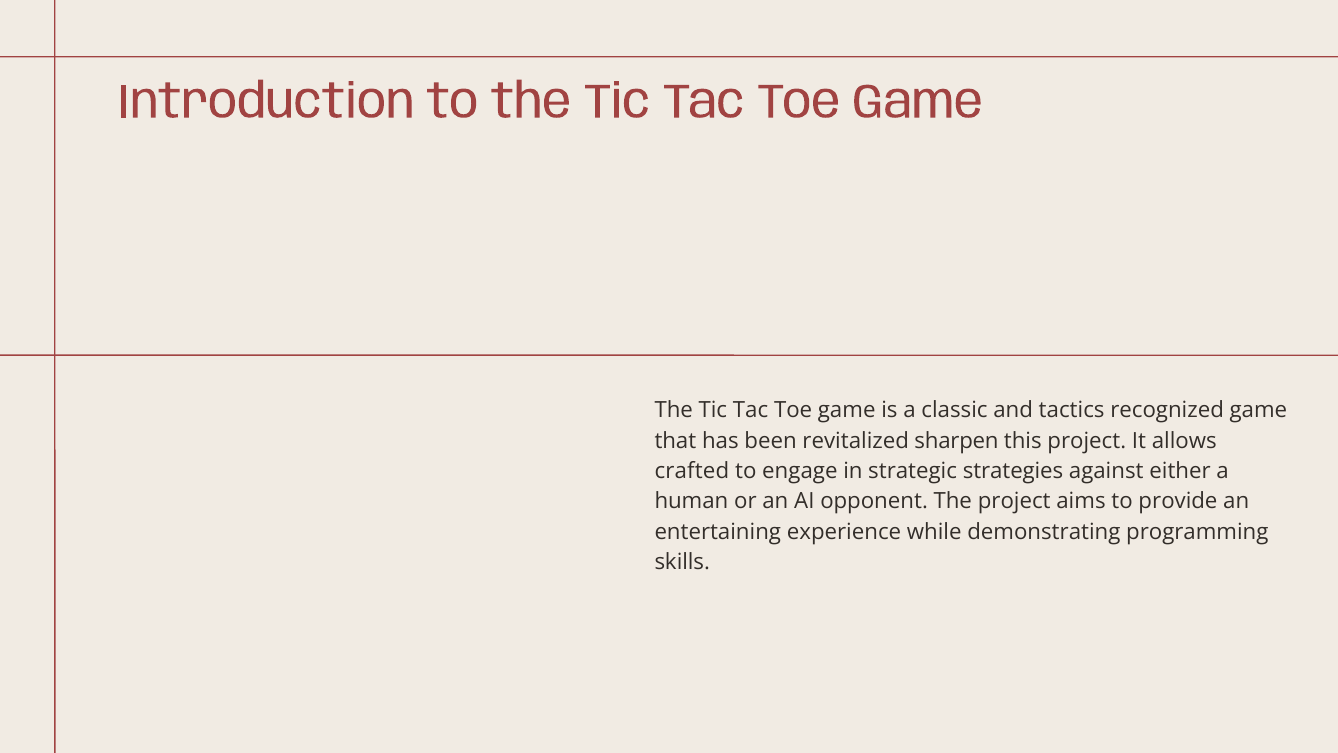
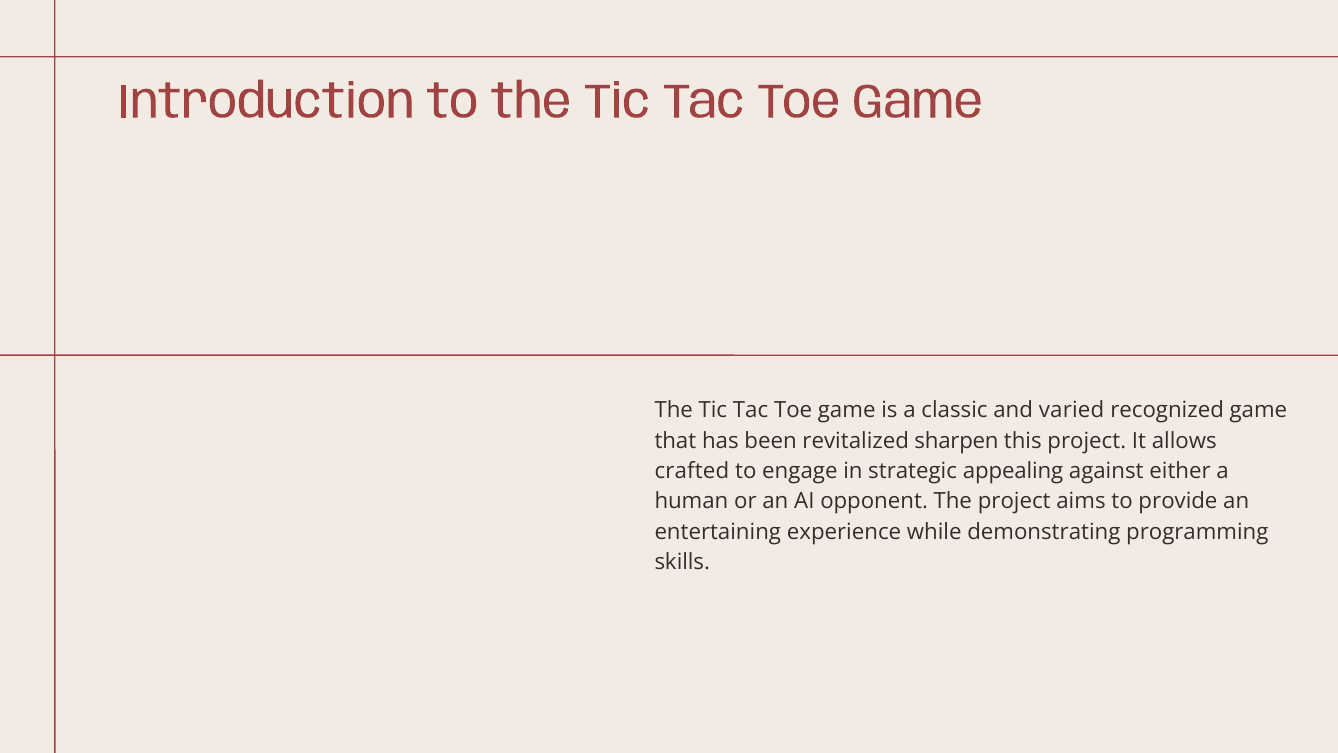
tactics: tactics -> varied (1072, 410)
strategies: strategies -> appealing (1013, 471)
